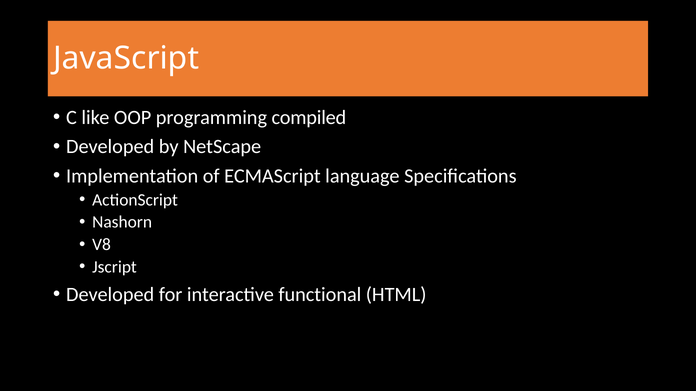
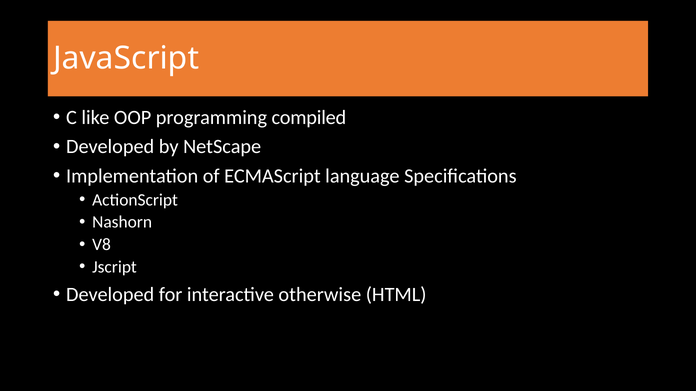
functional: functional -> otherwise (320, 295)
